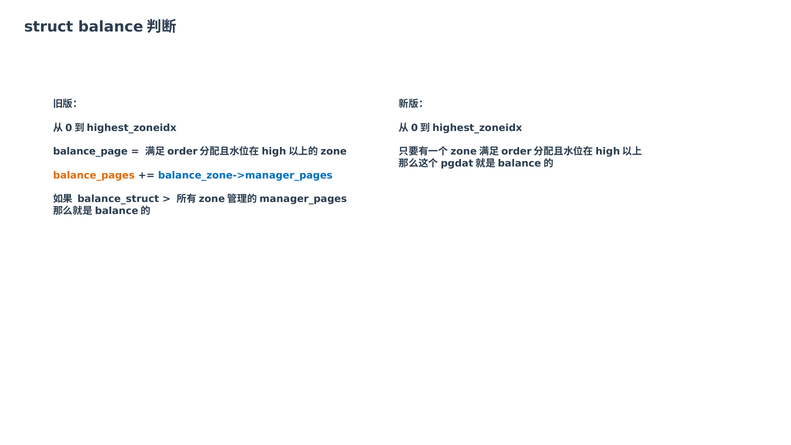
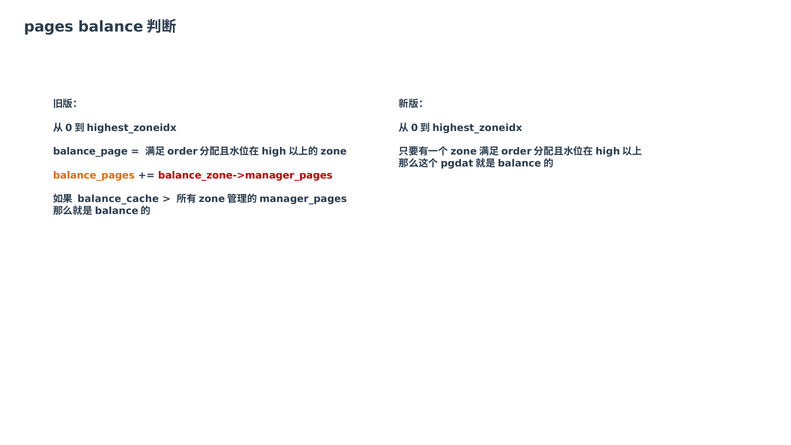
struct: struct -> pages (49, 27)
balance_zone->manager_pages colour: blue -> red (245, 175)
balance_struct: balance_struct -> balance_cache (118, 199)
